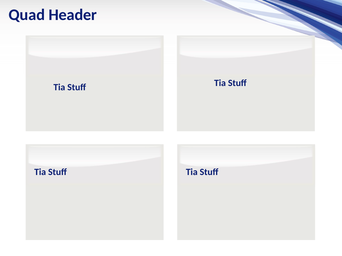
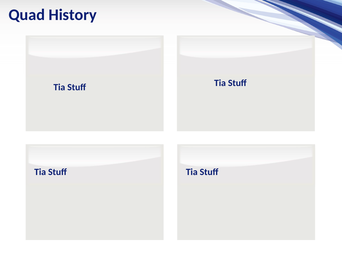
Header: Header -> History (73, 15)
